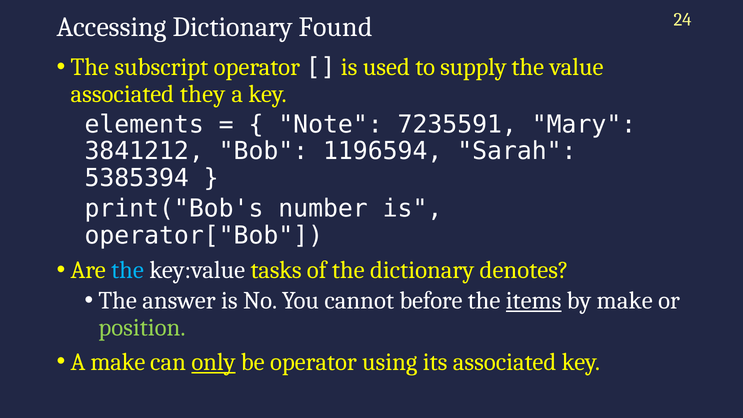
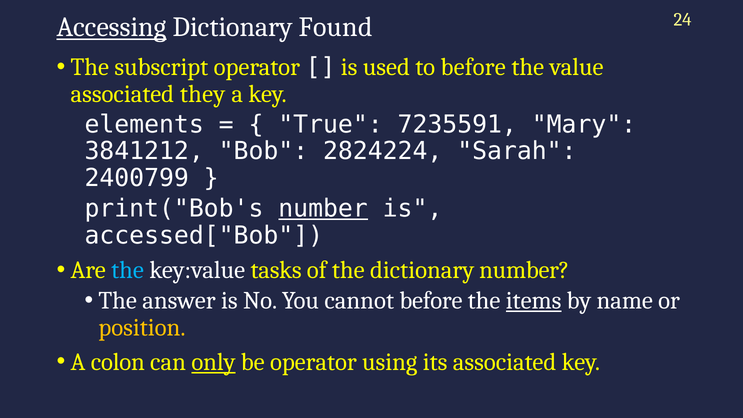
Accessing underline: none -> present (112, 27)
to supply: supply -> before (473, 67)
Note: Note -> True (331, 124)
1196594: 1196594 -> 2824224 (383, 151)
5385394: 5385394 -> 2400799 (137, 178)
number underline: none -> present (323, 209)
operator["Bob: operator["Bob -> accessed["Bob (204, 235)
dictionary denotes: denotes -> number (524, 270)
by make: make -> name (625, 301)
position colour: light green -> yellow (142, 327)
A make: make -> colon (118, 362)
